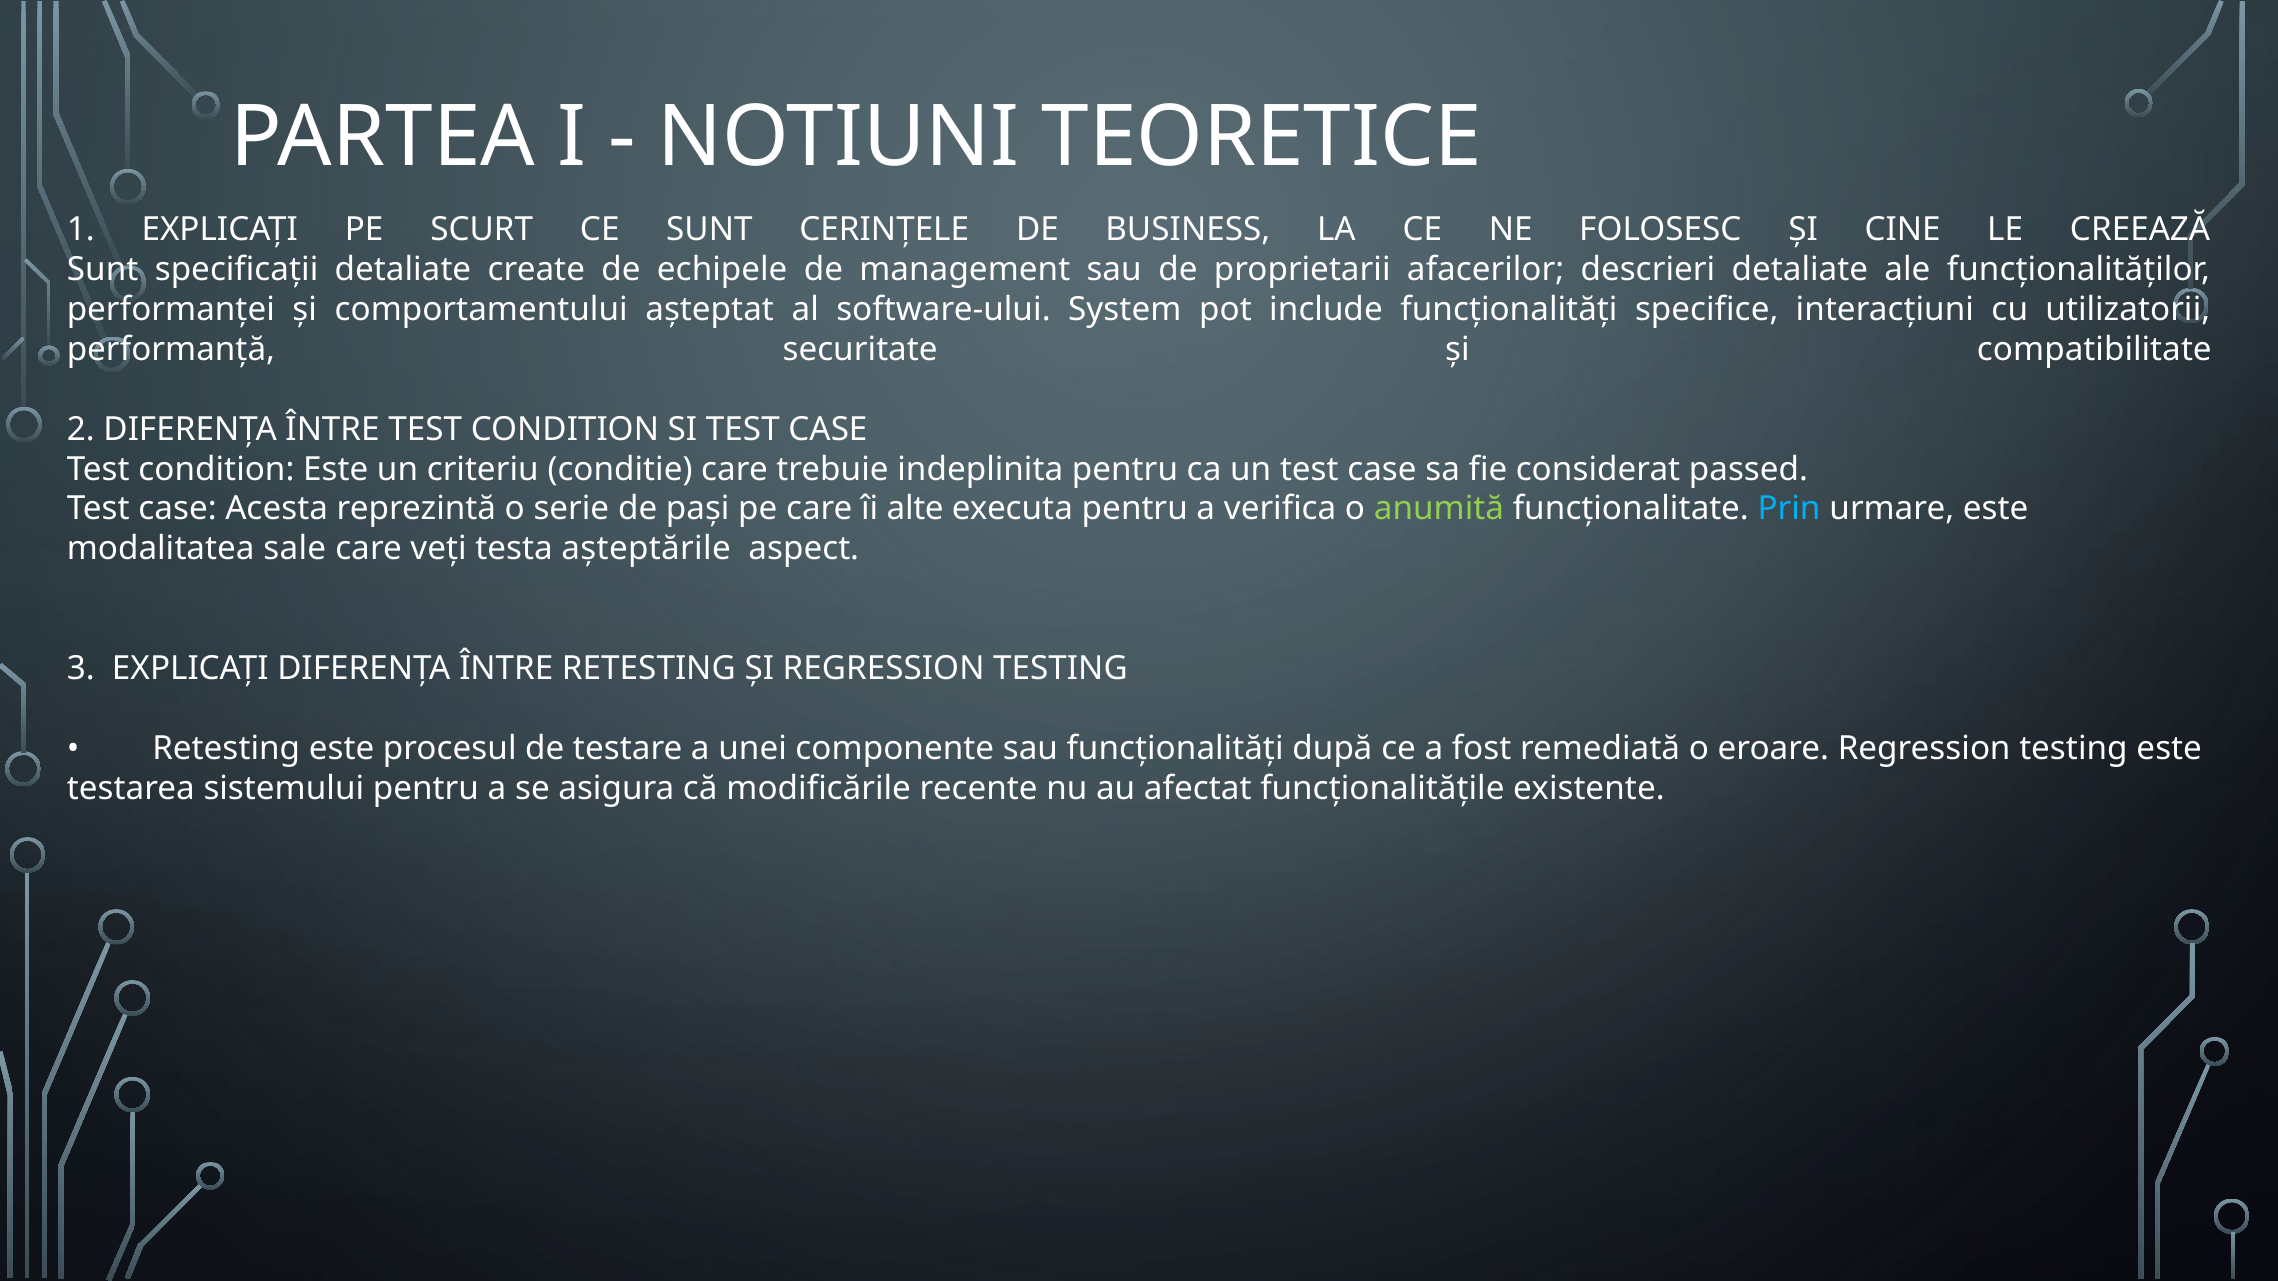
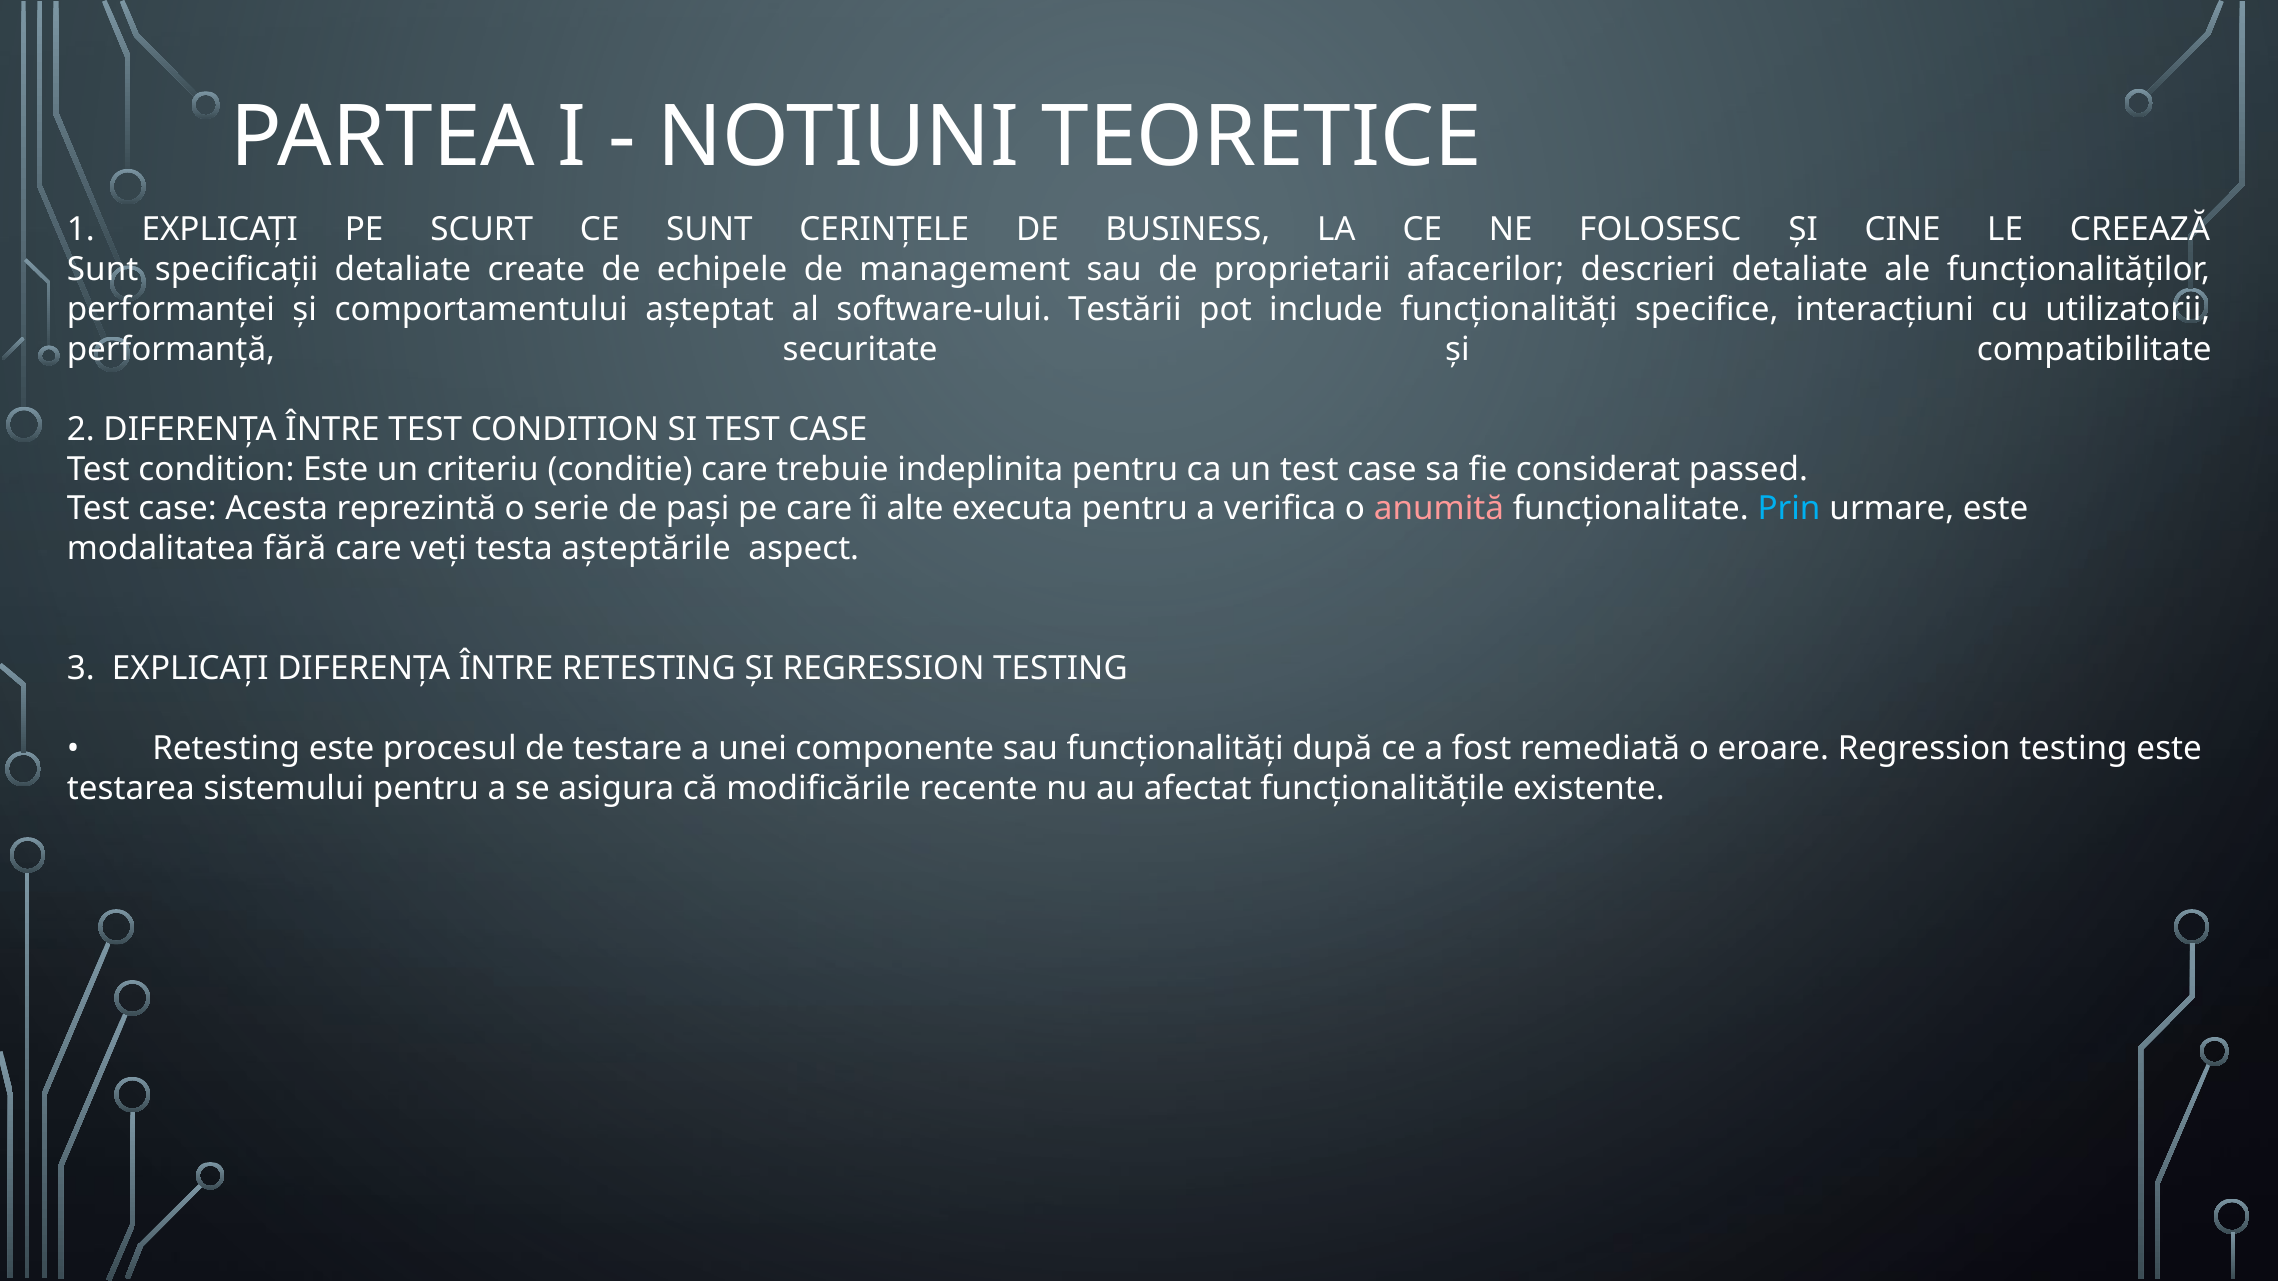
System: System -> Testării (1125, 310)
anumită colour: light green -> pink (1439, 509)
sale: sale -> fără (295, 549)
